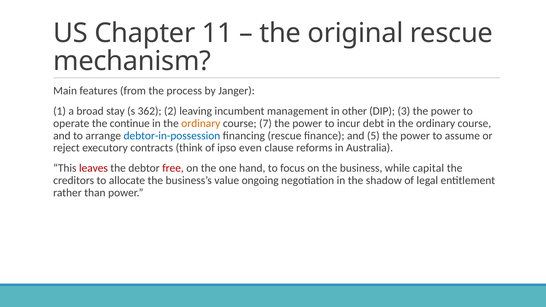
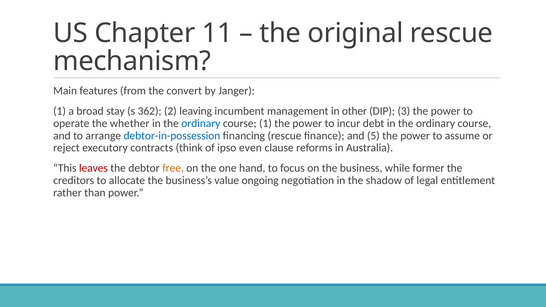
process: process -> convert (184, 91)
continue: continue -> whether (130, 123)
ordinary colour: orange -> blue (201, 123)
course 7: 7 -> 1 (265, 123)
free colour: red -> orange (173, 168)
capital: capital -> former (428, 168)
